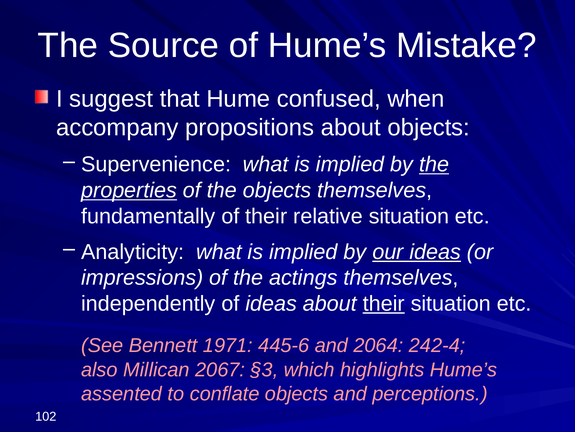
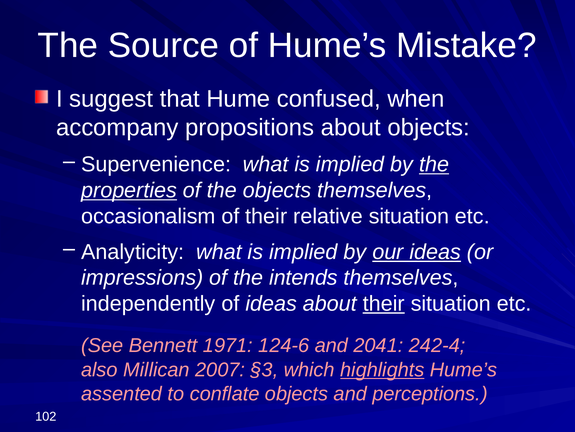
fundamentally: fundamentally -> occasionalism (148, 216)
actings: actings -> intends (303, 277)
445‑6: 445‑6 -> 124‑6 (284, 345)
2064: 2064 -> 2041 (378, 345)
2067: 2067 -> 2007 (220, 369)
highlights underline: none -> present (382, 369)
